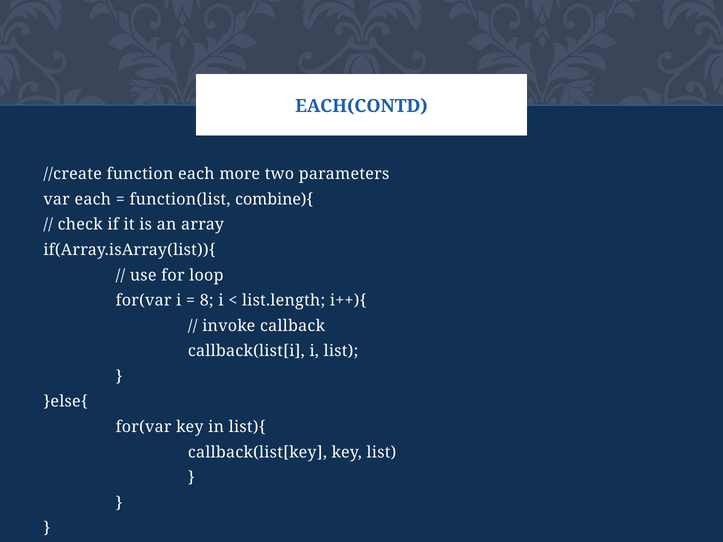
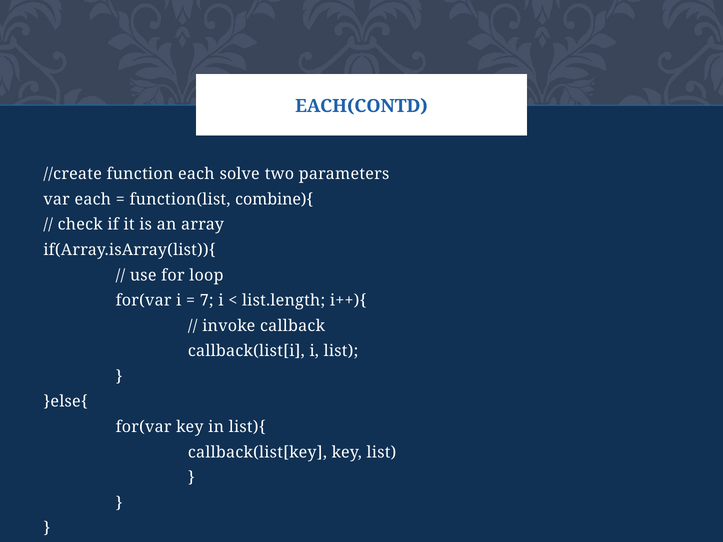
more: more -> solve (240, 174)
8: 8 -> 7 (207, 301)
